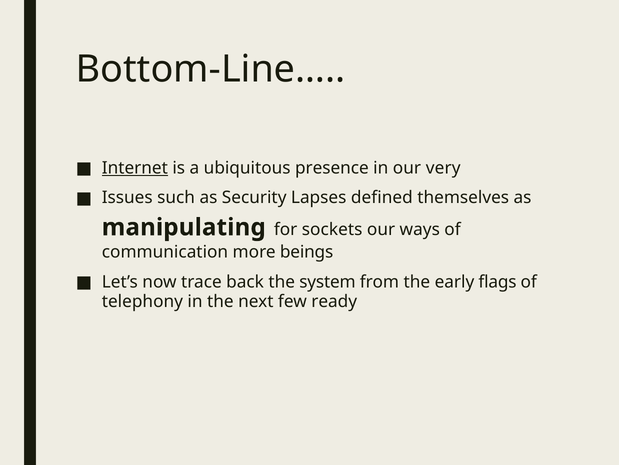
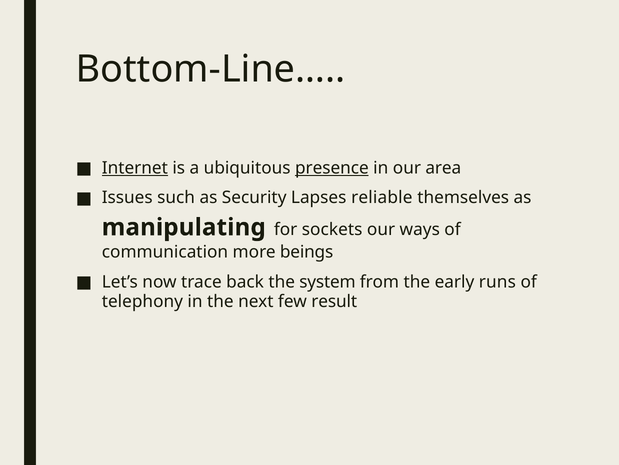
presence underline: none -> present (332, 168)
very: very -> area (443, 168)
defined: defined -> reliable (382, 197)
flags: flags -> runs (497, 281)
ready: ready -> result (334, 301)
